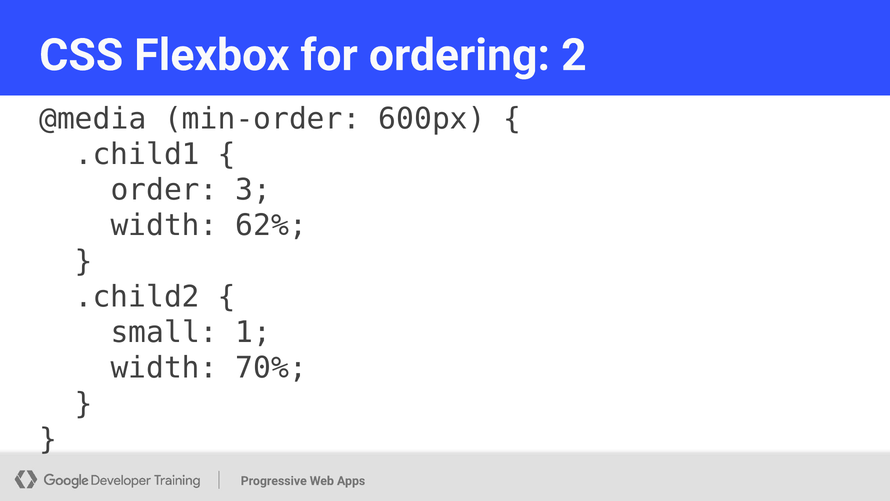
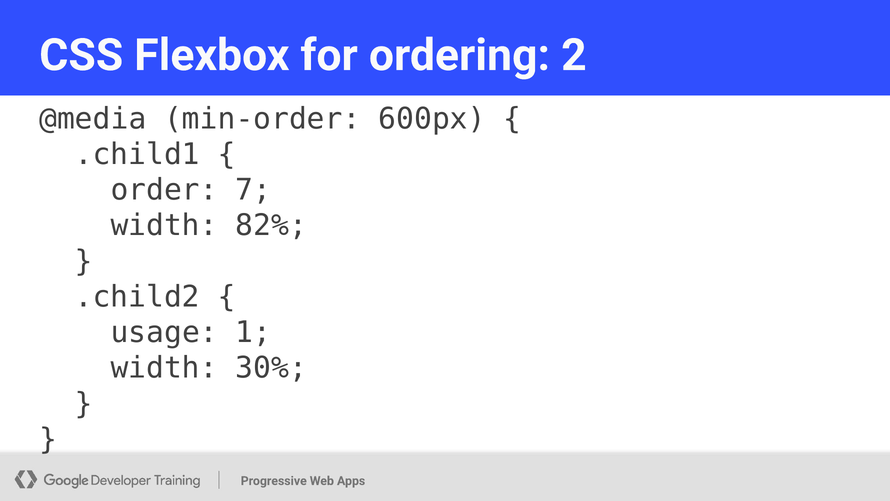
3: 3 -> 7 (253, 190)
62%: 62% -> 82% (271, 225)
small: small -> usage (164, 332)
70%: 70% -> 30% (271, 368)
